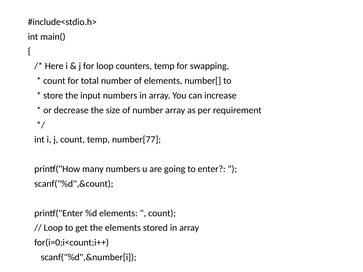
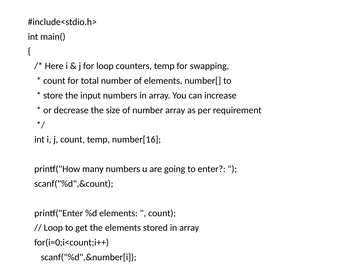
number[77: number[77 -> number[16 (136, 140)
